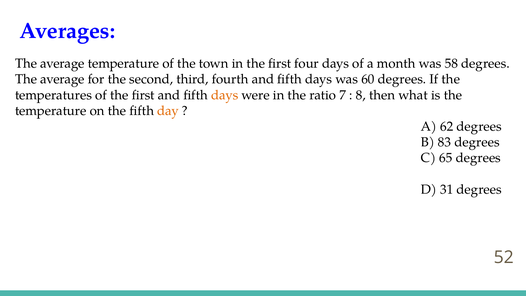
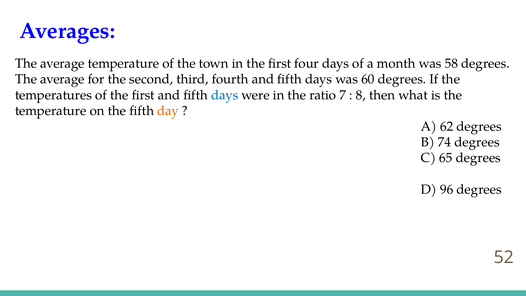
days colour: orange -> blue (225, 95)
83: 83 -> 74 (445, 142)
31: 31 -> 96 (447, 189)
